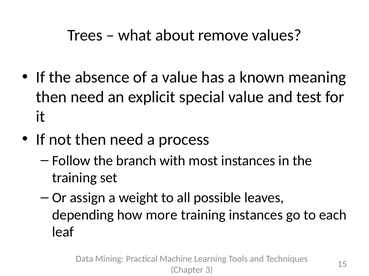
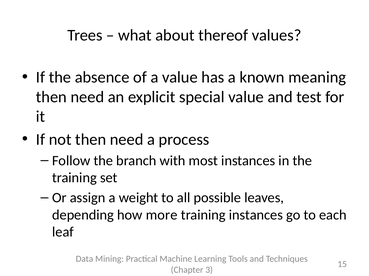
remove: remove -> thereof (223, 35)
